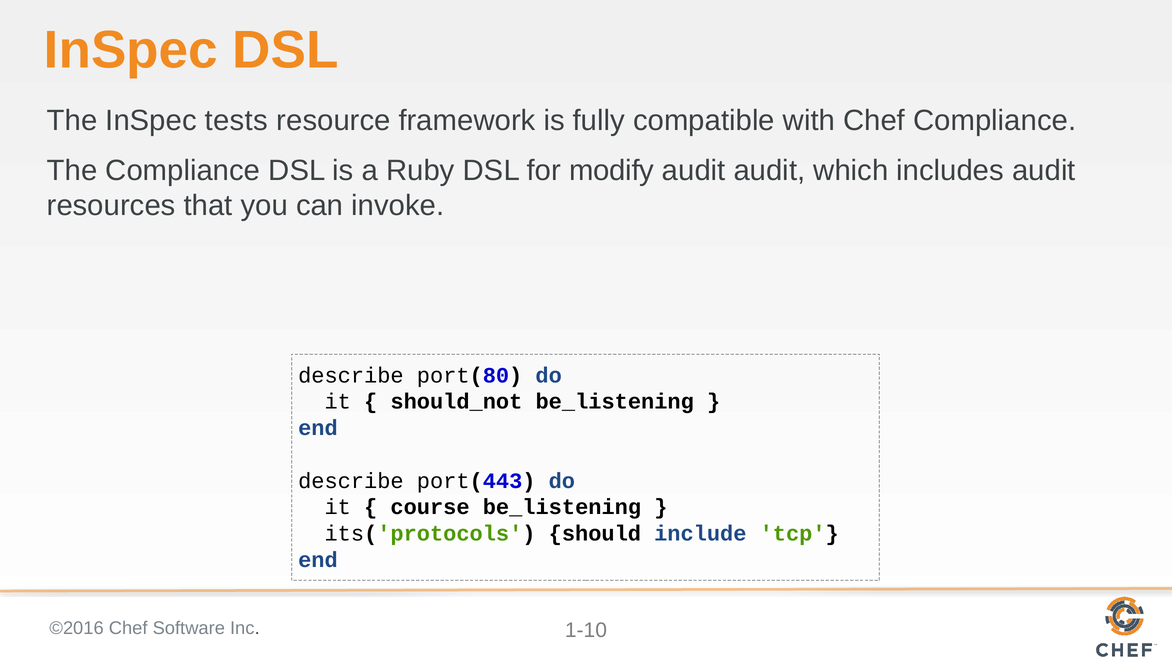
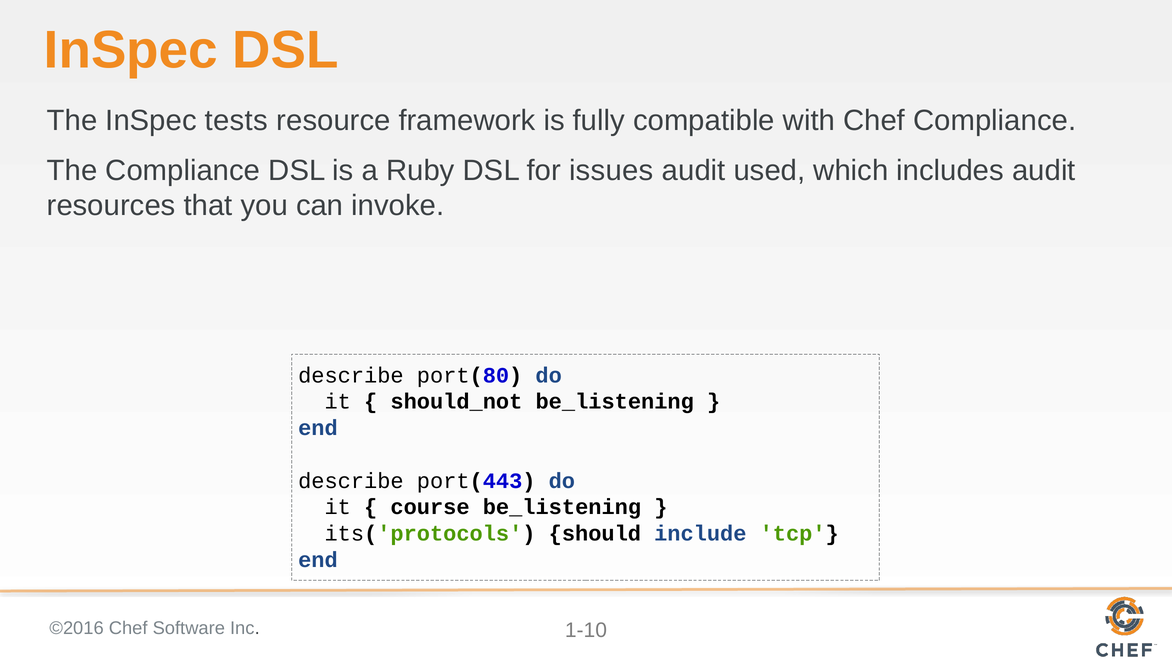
modify: modify -> issues (611, 171)
audit audit: audit -> used (769, 171)
